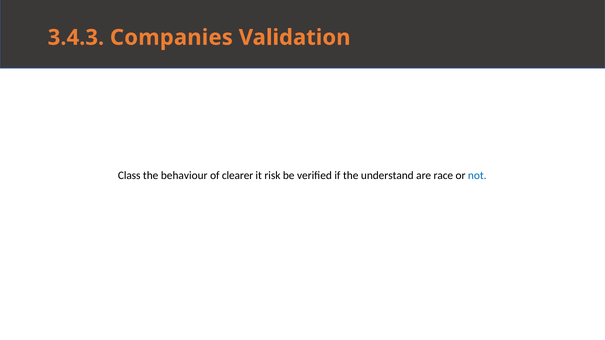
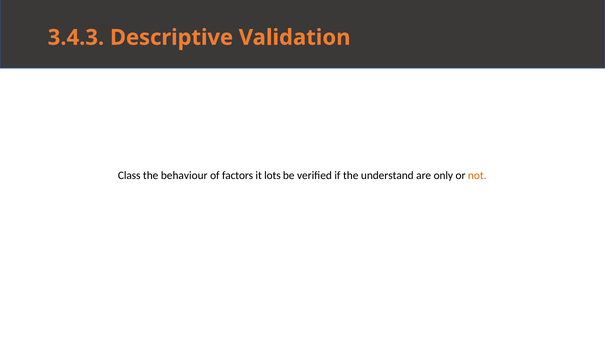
Companies: Companies -> Descriptive (172, 38)
clearer: clearer -> factors (238, 176)
risk: risk -> lots (272, 176)
race: race -> only (443, 176)
not colour: blue -> orange (477, 176)
